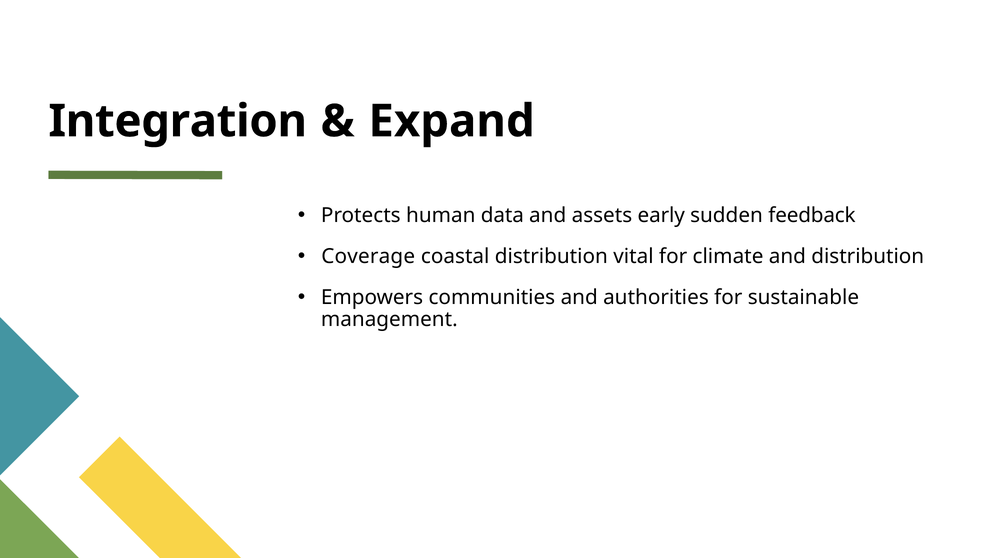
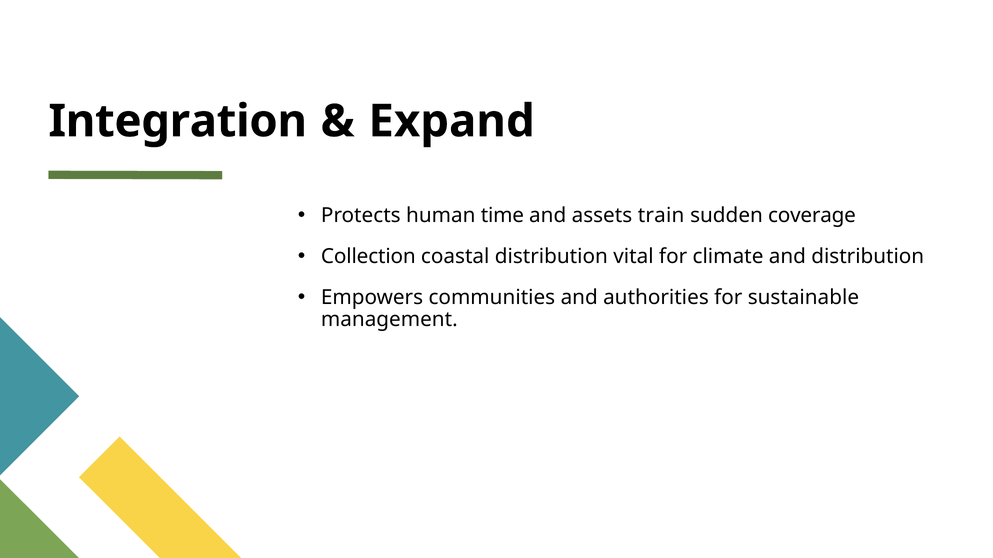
data: data -> time (502, 216)
early: early -> train (661, 216)
feedback: feedback -> coverage (812, 216)
Coverage: Coverage -> Collection (368, 256)
